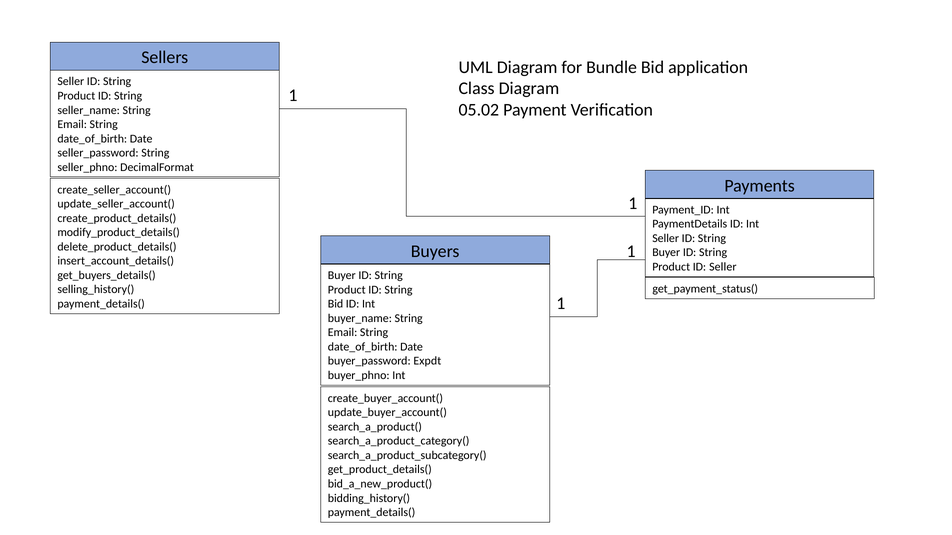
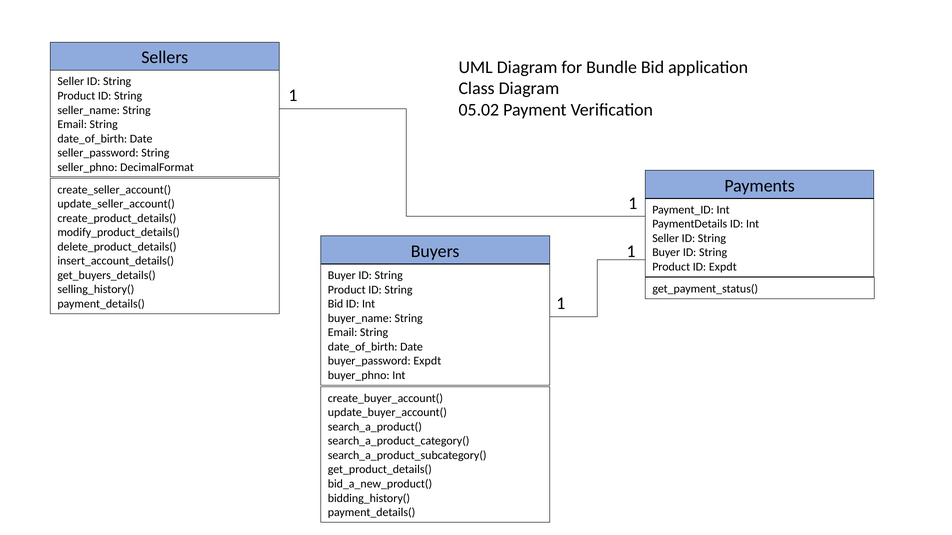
ID Seller: Seller -> Expdt (723, 267)
